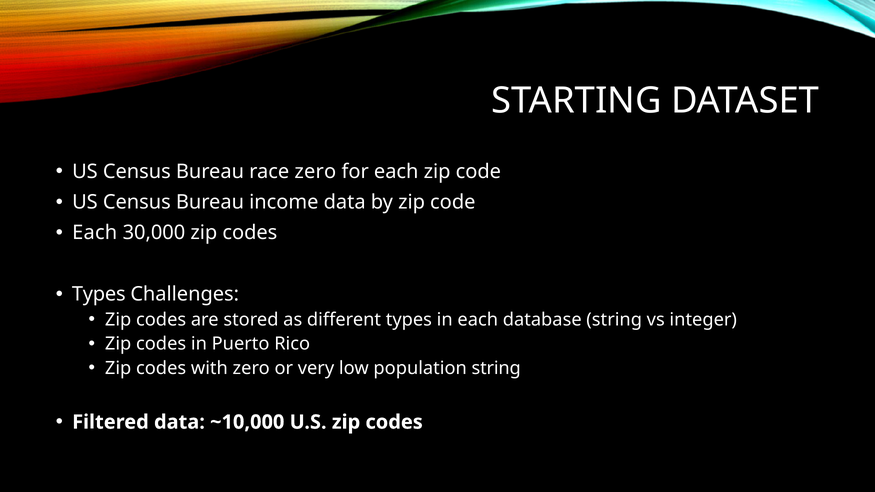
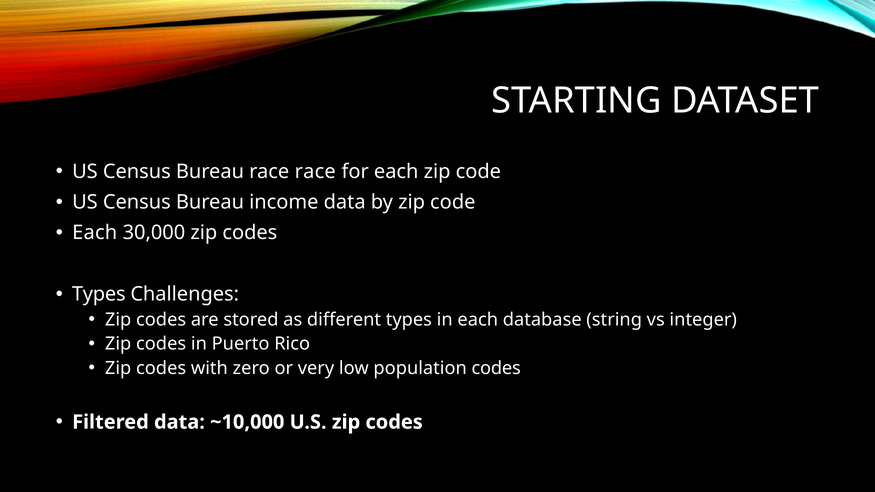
race zero: zero -> race (315, 171)
population string: string -> codes (496, 368)
